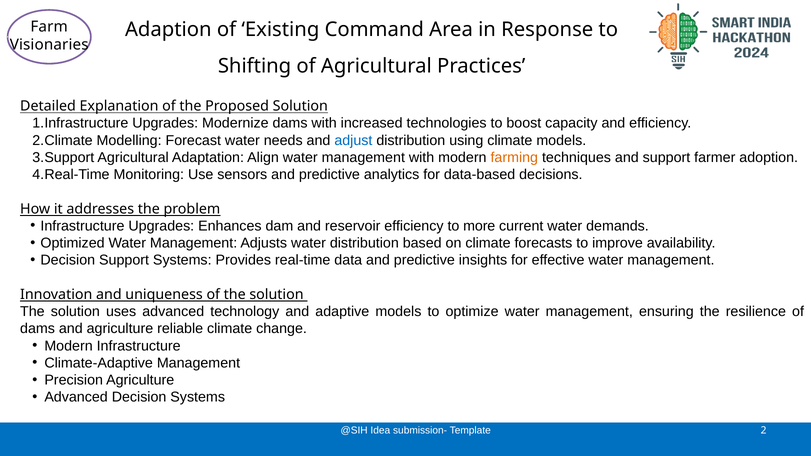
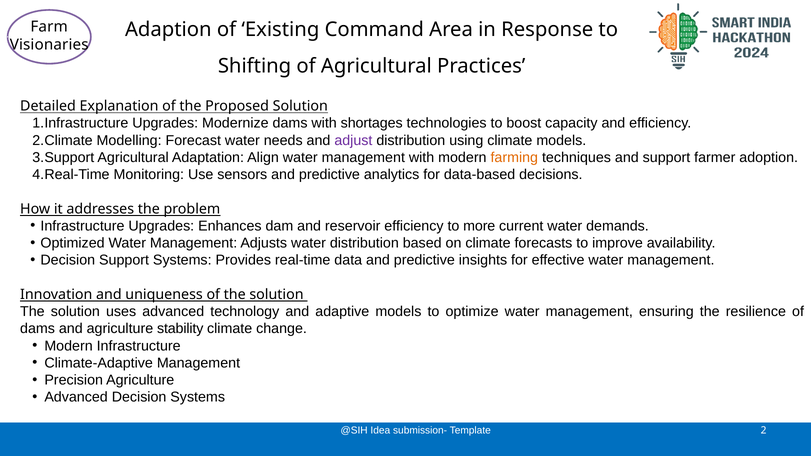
increased: increased -> shortages (372, 123)
adjust colour: blue -> purple (353, 140)
reliable: reliable -> stability (180, 329)
